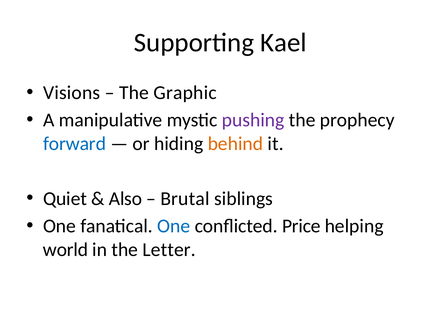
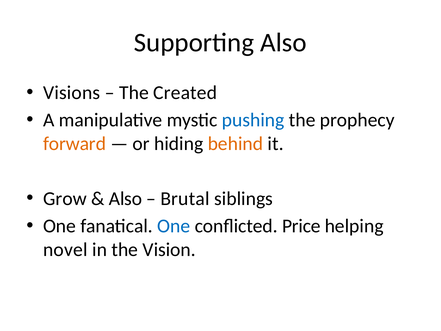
Supporting Kael: Kael -> Also (283, 43)
Graphic: Graphic -> Created (185, 93)
pushing colour: purple -> blue (253, 120)
forward colour: blue -> orange (75, 143)
Quiet: Quiet -> Grow (65, 198)
world: world -> novel (65, 249)
Letter: Letter -> Vision (169, 249)
